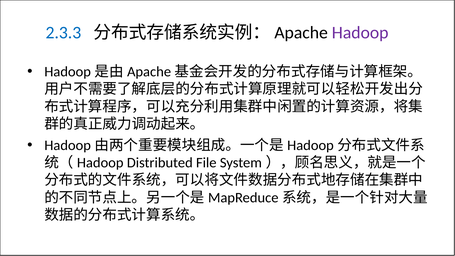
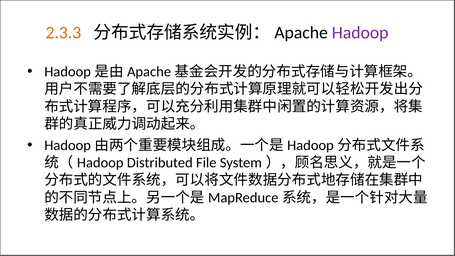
2.3.3 colour: blue -> orange (63, 33)
